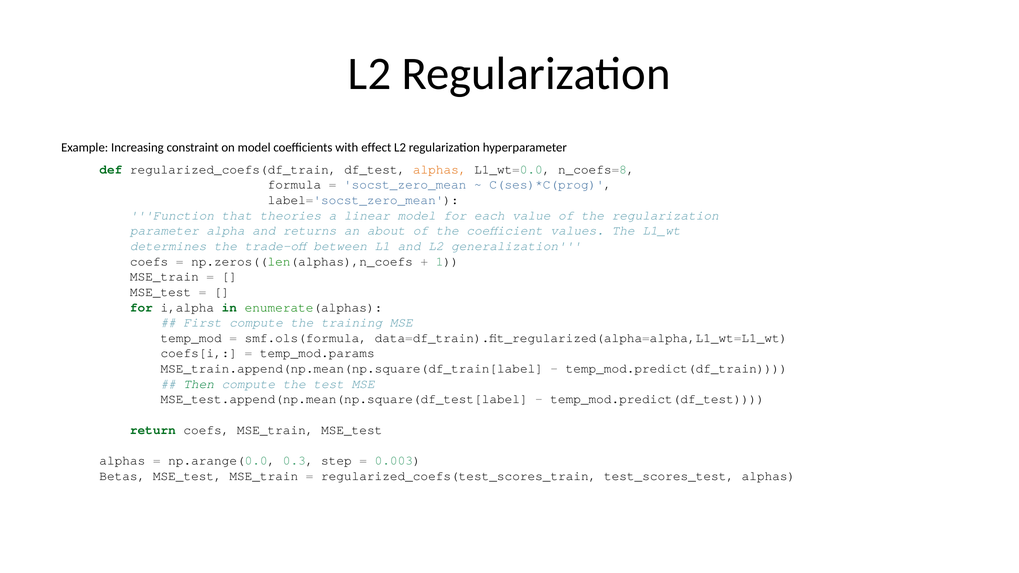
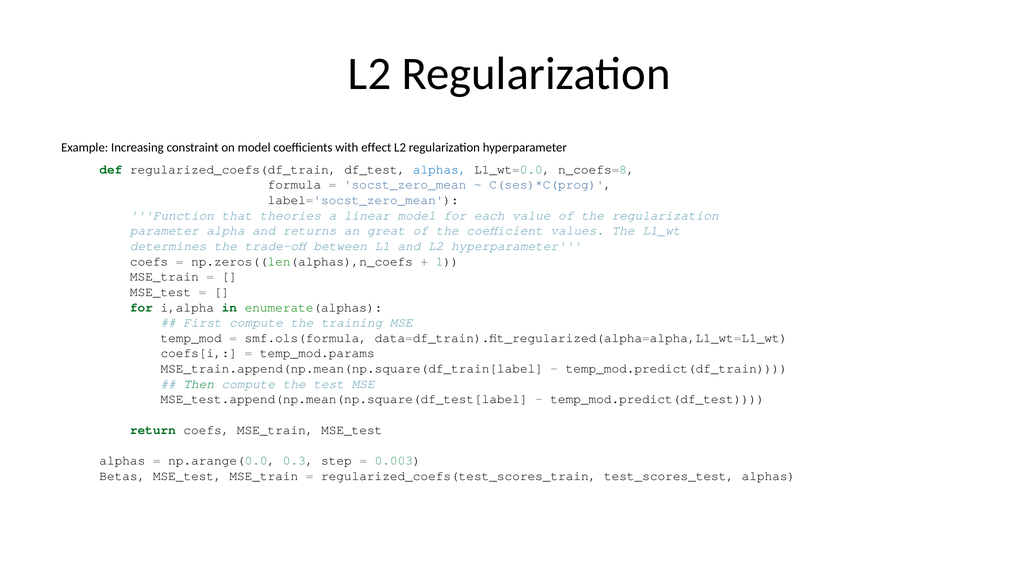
alphas colour: orange -> blue (440, 170)
about: about -> great (386, 231)
L2 generalization: generalization -> hyperparameter (516, 246)
